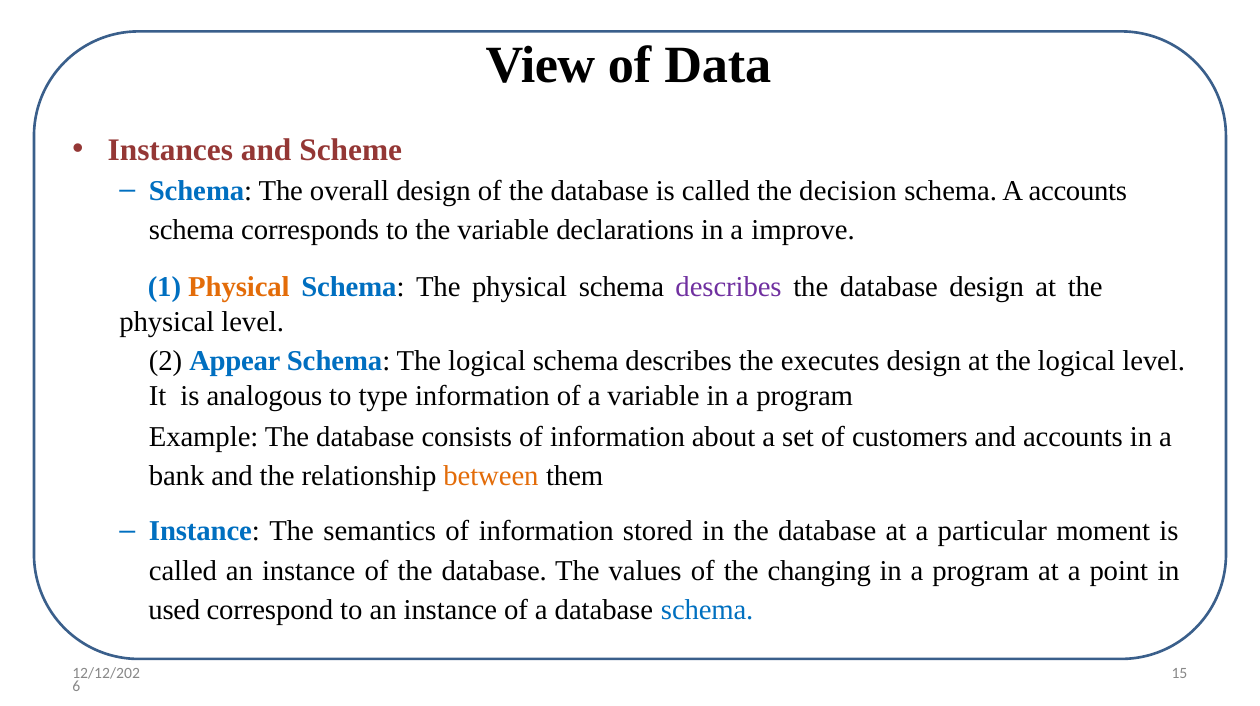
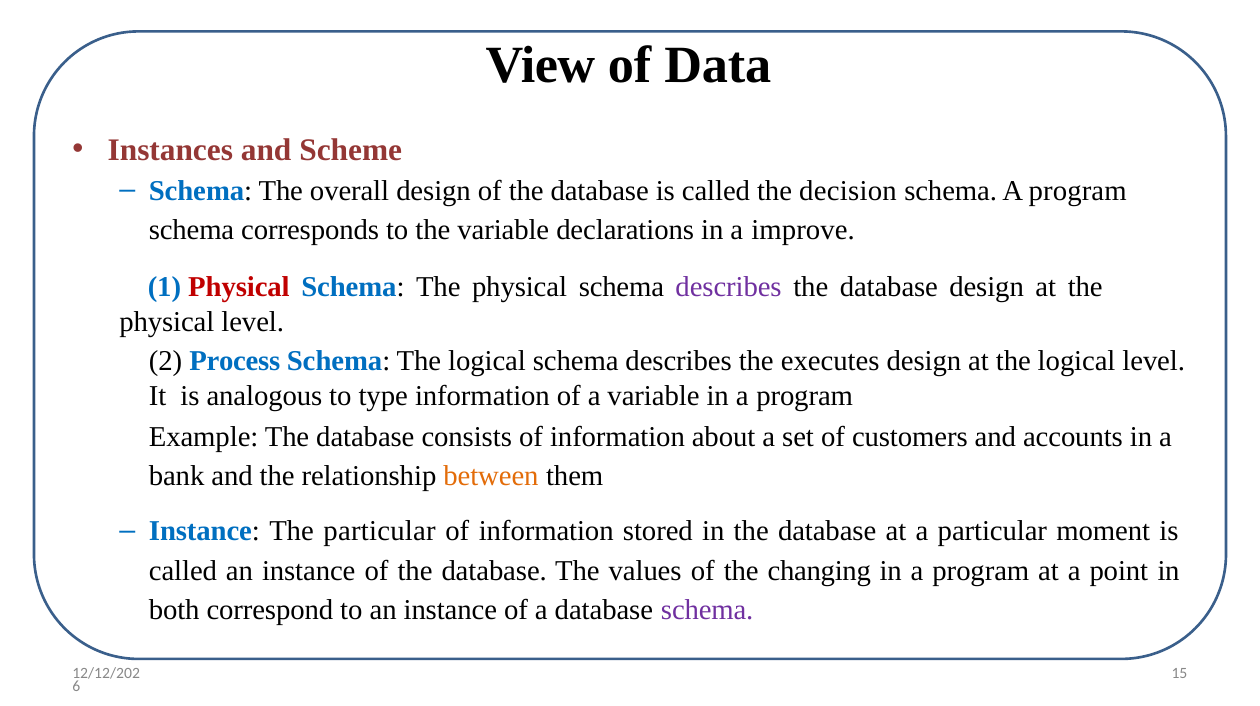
schema A accounts: accounts -> program (1078, 191)
Physical colour: orange -> red (239, 287)
Appear: Appear -> Process (235, 361)
The semantics: semantics -> particular (380, 531)
used: used -> both (174, 610)
schema colour: blue -> purple (707, 610)
